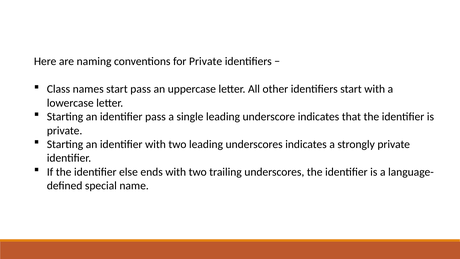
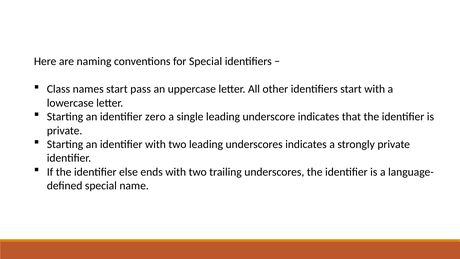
for Private: Private -> Special (206, 61)
identifier pass: pass -> zero (155, 117)
